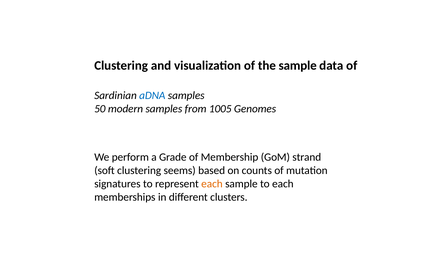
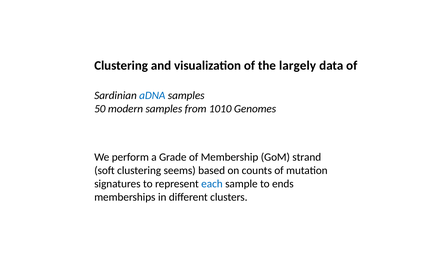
the sample: sample -> largely (298, 66)
1005: 1005 -> 1010 (220, 109)
each colour: orange -> blue (212, 184)
to each: each -> ends (283, 184)
